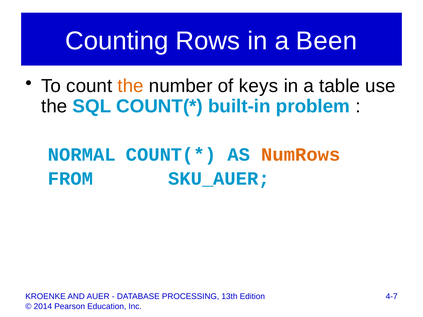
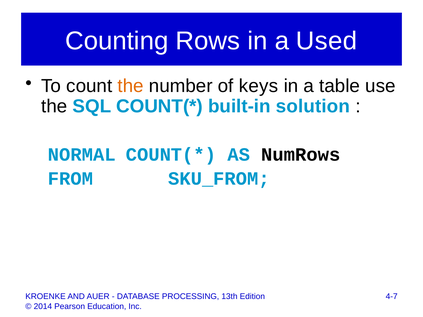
Been: Been -> Used (327, 41)
problem: problem -> solution (313, 107)
NumRows colour: orange -> black (301, 155)
SKU_AUER: SKU_AUER -> SKU_FROM (219, 179)
